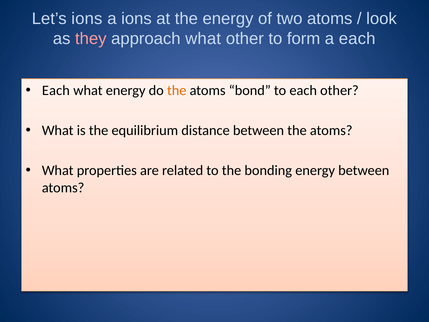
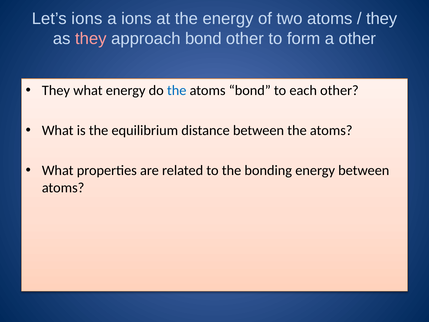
look: look -> they (382, 19)
approach what: what -> bond (203, 39)
a each: each -> other (357, 39)
Each: Each -> They (56, 90)
the colour: orange -> blue (177, 90)
